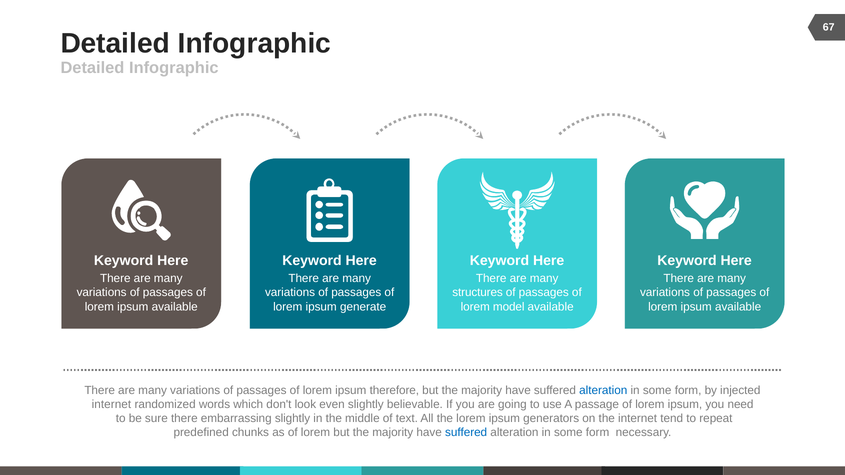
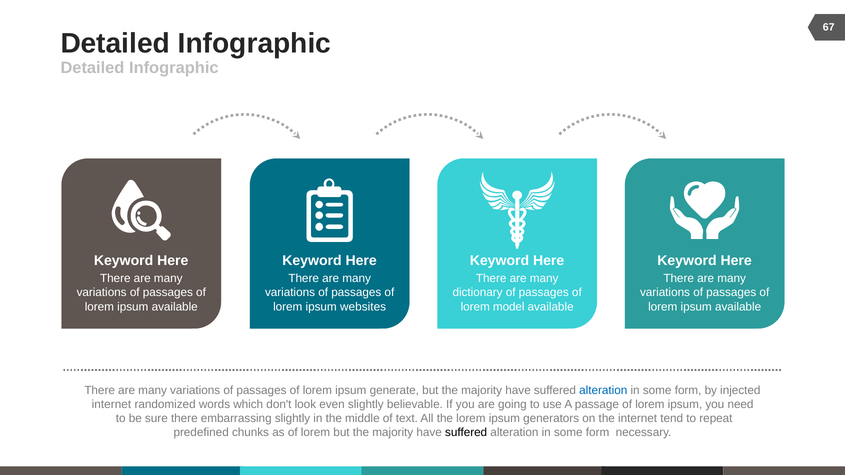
structures: structures -> dictionary (478, 293)
generate: generate -> websites (363, 307)
therefore: therefore -> generate (394, 390)
suffered colour: blue -> black (466, 433)
